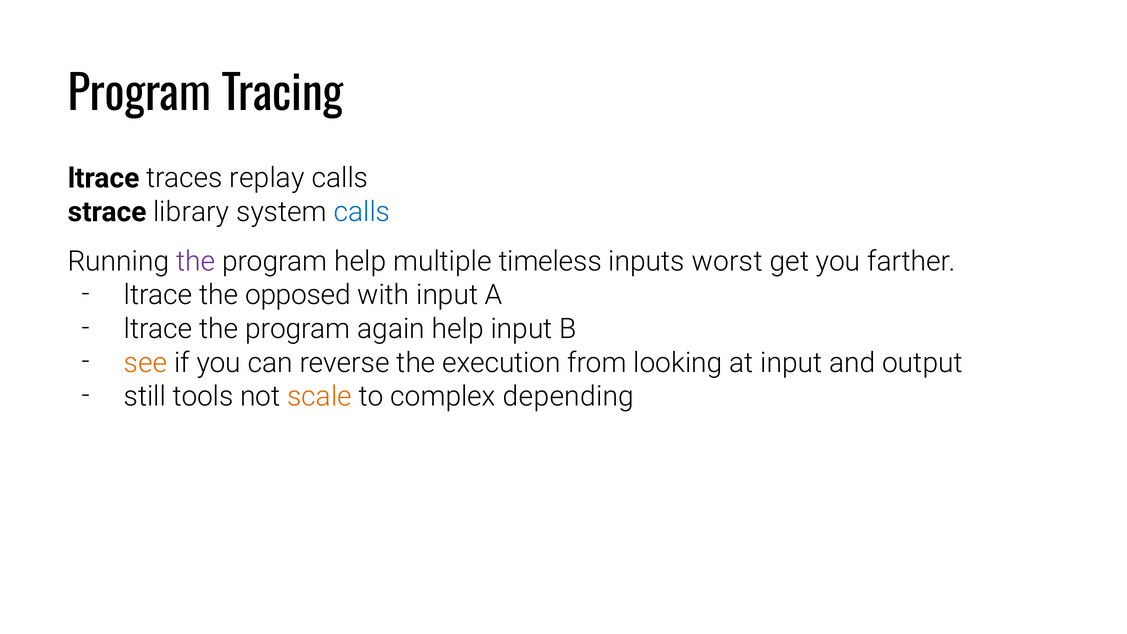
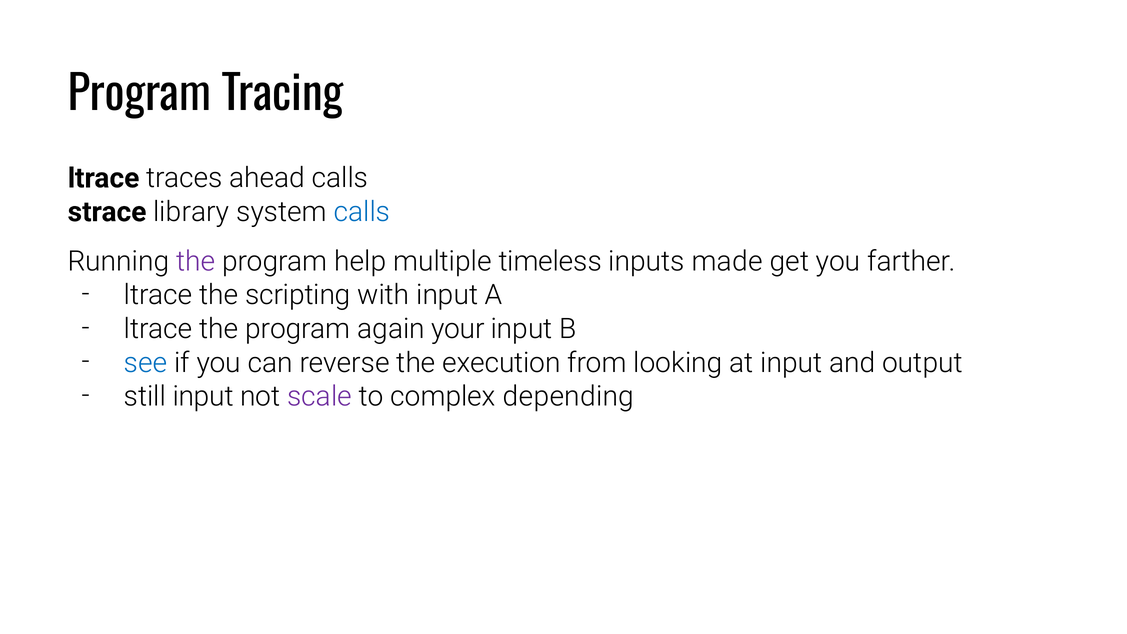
replay: replay -> ahead (267, 178)
worst: worst -> made (727, 261)
opposed: opposed -> scripting (298, 295)
again help: help -> your (458, 329)
see colour: orange -> blue (146, 363)
still tools: tools -> input (203, 397)
scale colour: orange -> purple (320, 397)
